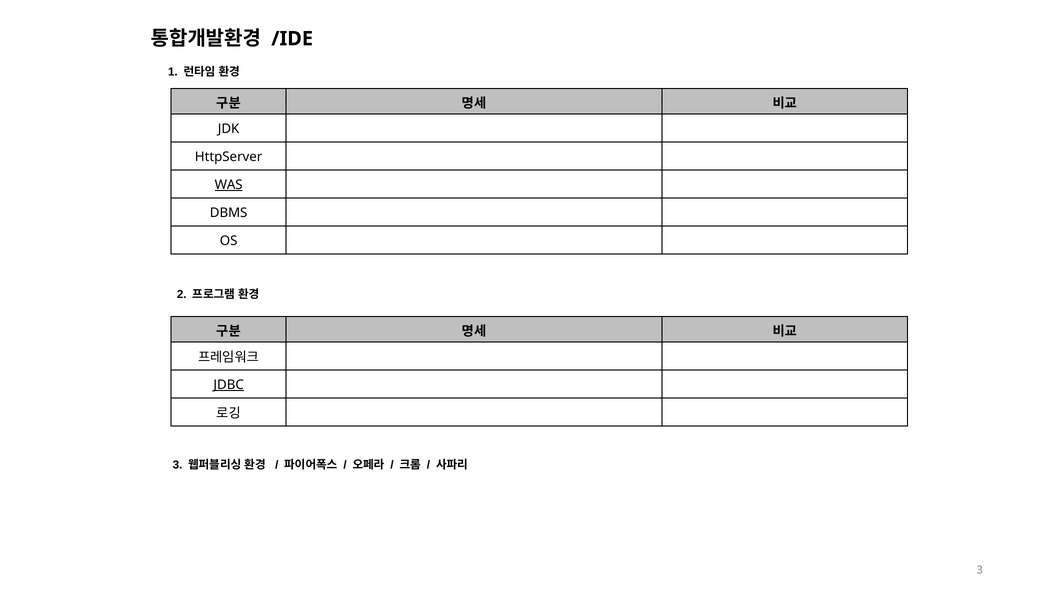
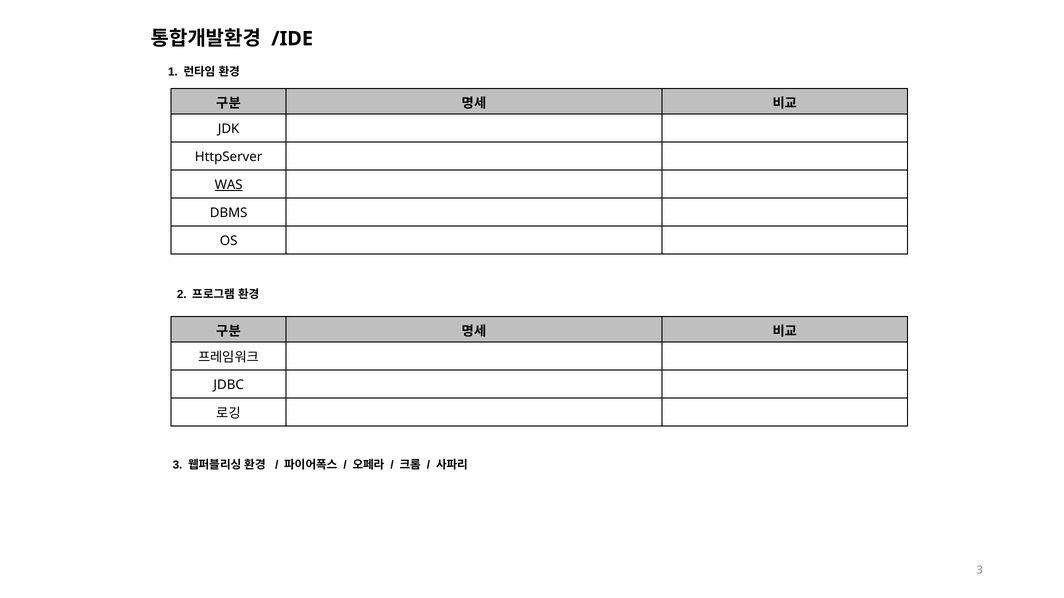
JDBC underline: present -> none (229, 385)
